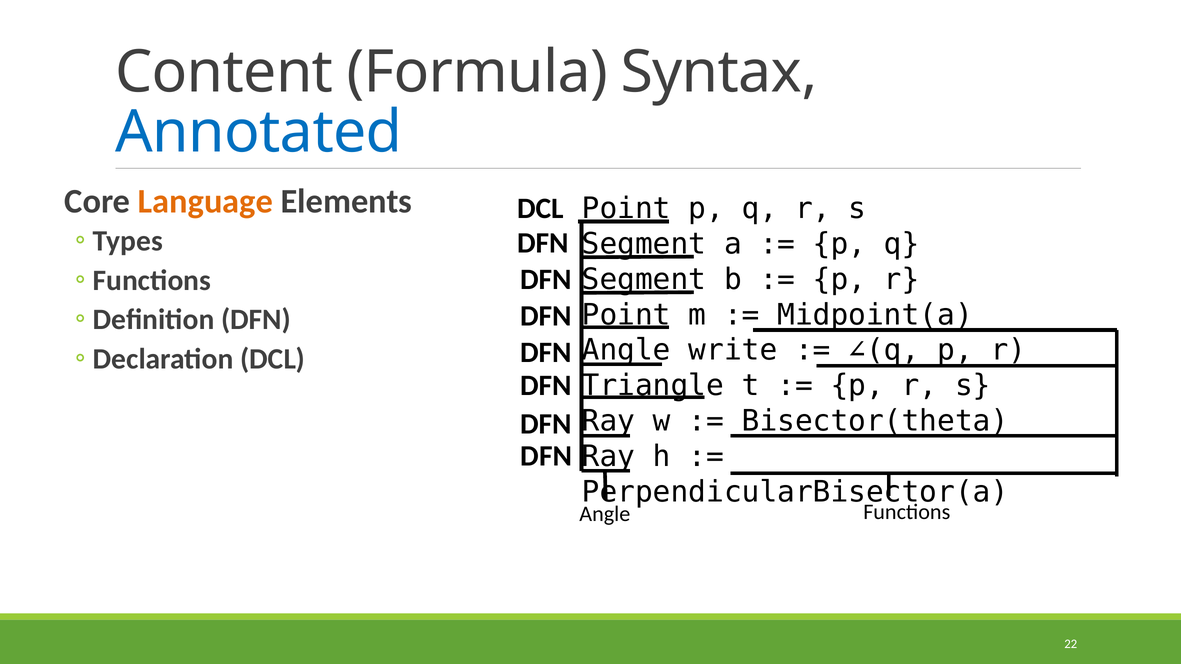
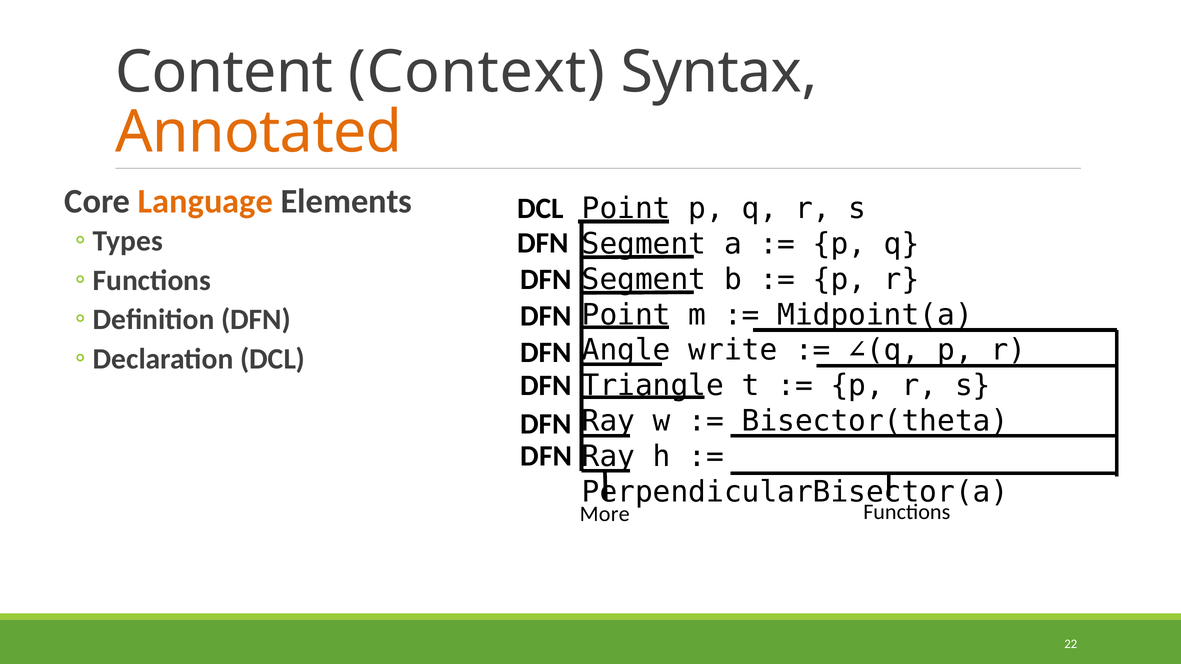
Formula: Formula -> Context (477, 72)
Annotated colour: blue -> orange (259, 132)
Angle: Angle -> More (605, 514)
